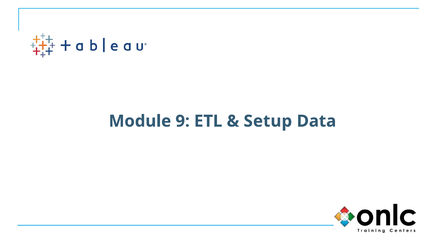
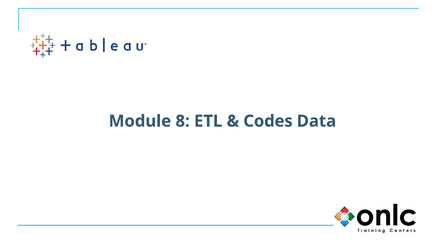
9: 9 -> 8 (183, 121)
Setup: Setup -> Codes (268, 121)
